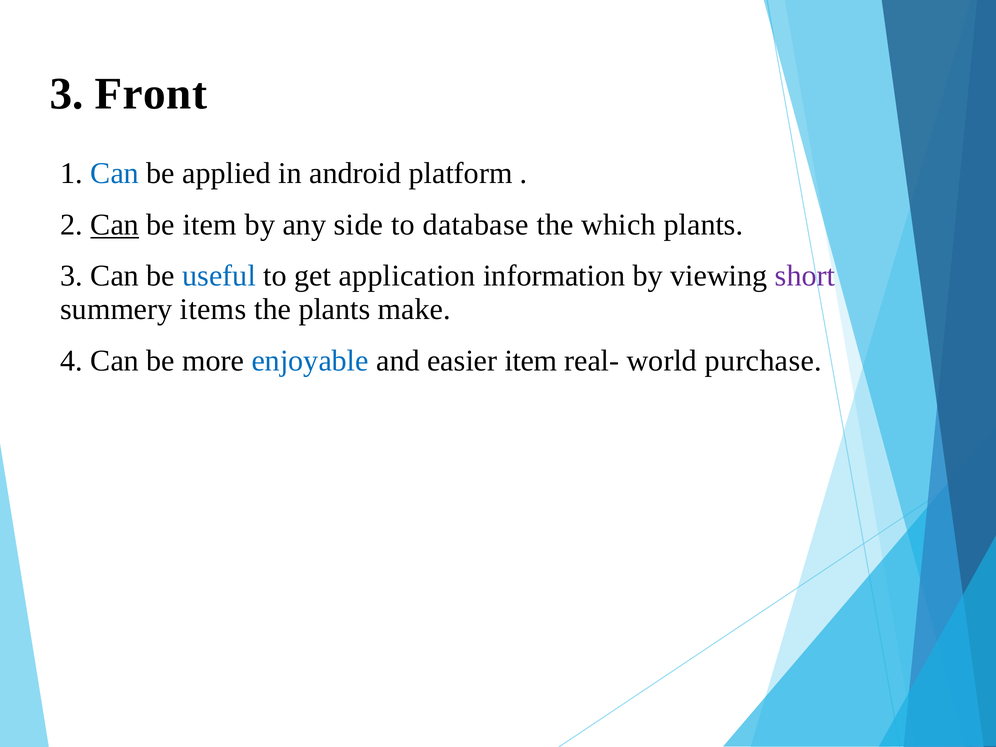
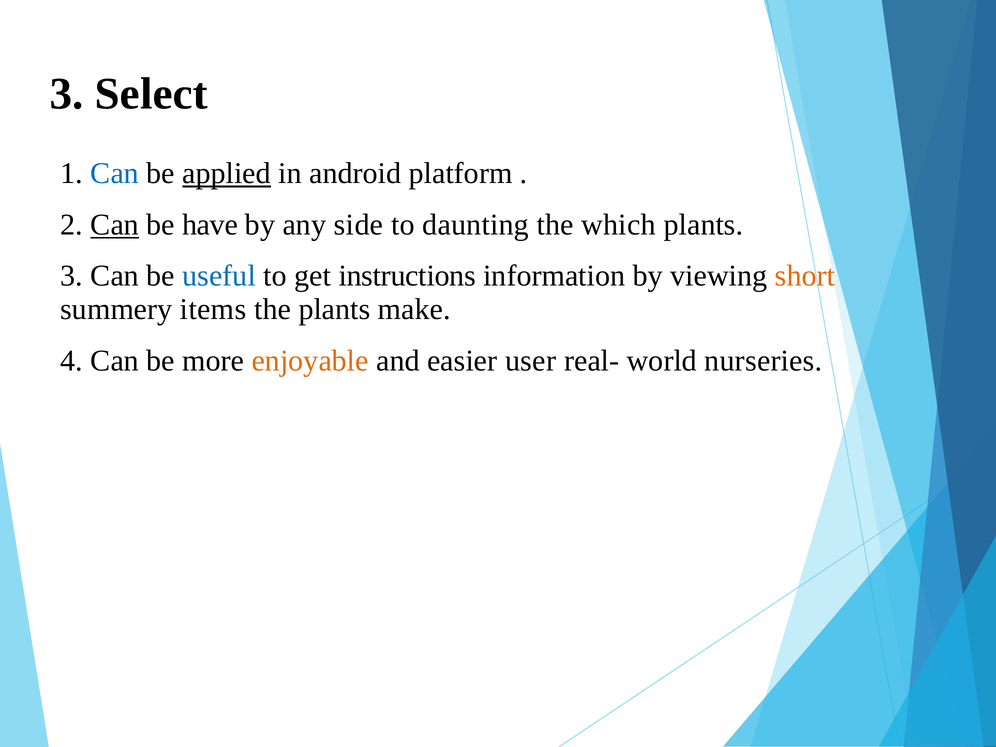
Front: Front -> Select (151, 94)
applied underline: none -> present (227, 174)
be item: item -> have (210, 225)
database: database -> daunting (476, 225)
application: application -> instructions (407, 276)
short colour: purple -> orange (805, 276)
enjoyable colour: blue -> orange (310, 361)
easier item: item -> user (531, 361)
purchase: purchase -> nurseries (763, 361)
